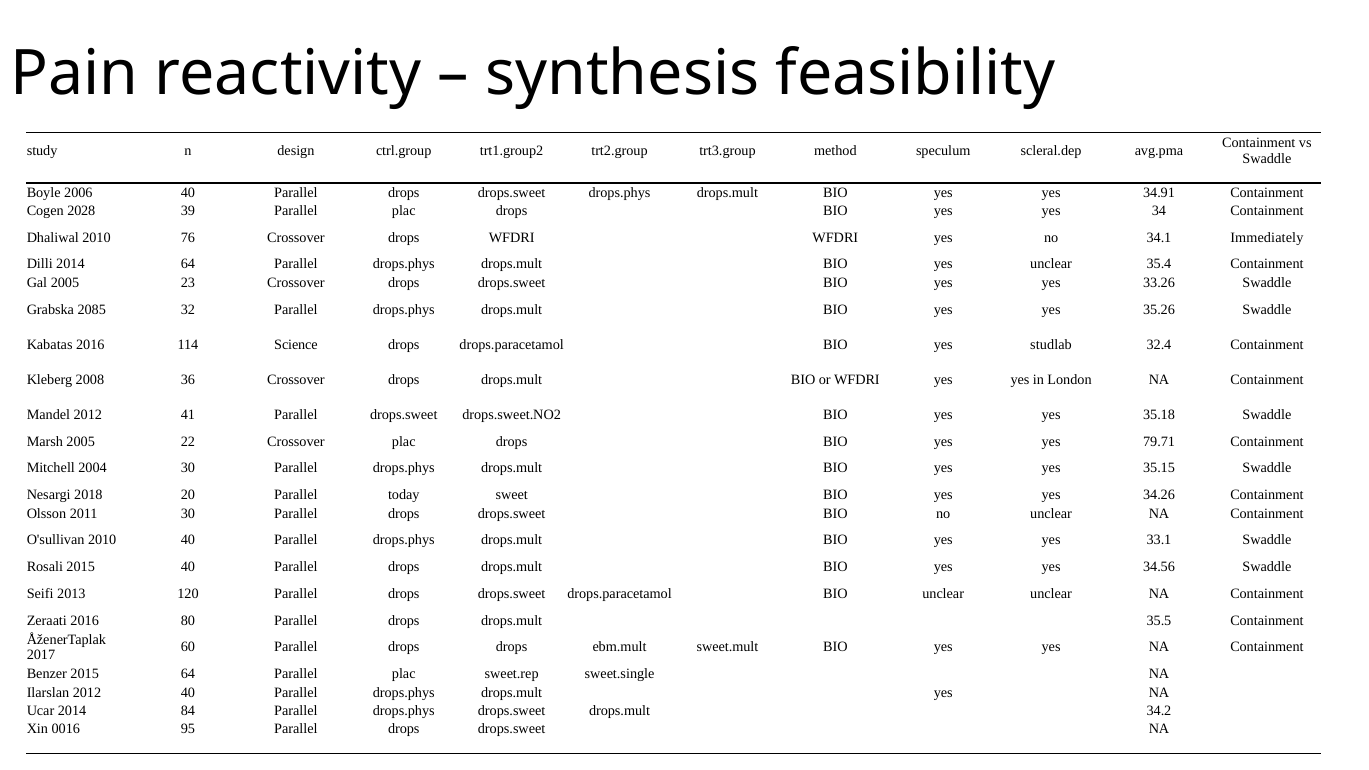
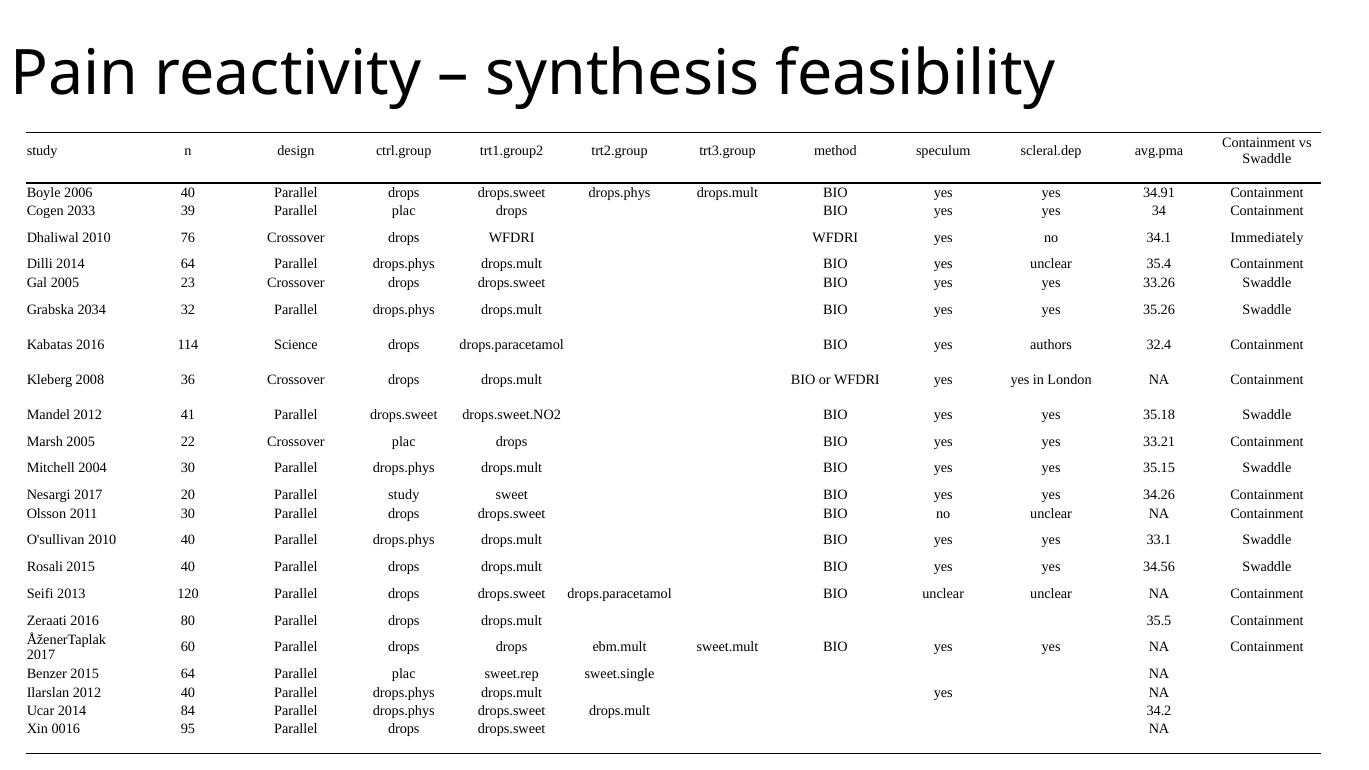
2028: 2028 -> 2033 (81, 211)
2085: 2085 -> 2034 (92, 309)
studlab: studlab -> authors (1051, 345)
79.71: 79.71 -> 33.21 (1159, 442)
Nesargi 2018: 2018 -> 2017 (88, 495)
Parallel today: today -> study (404, 495)
